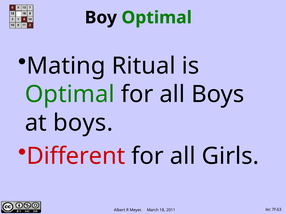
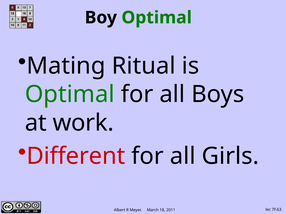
at boys: boys -> work (83, 123)
